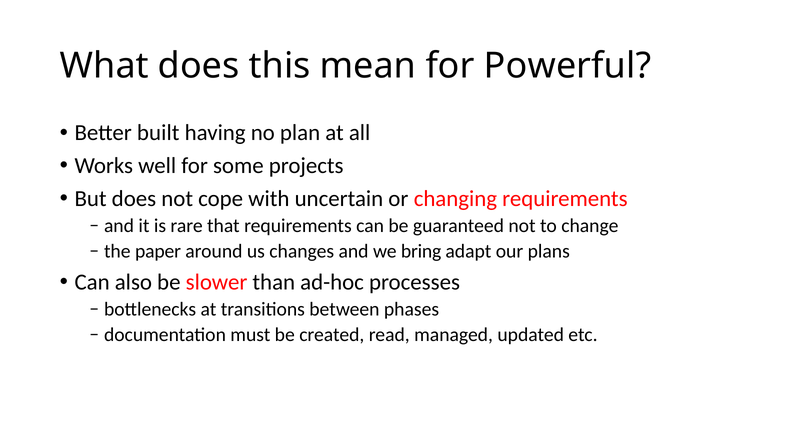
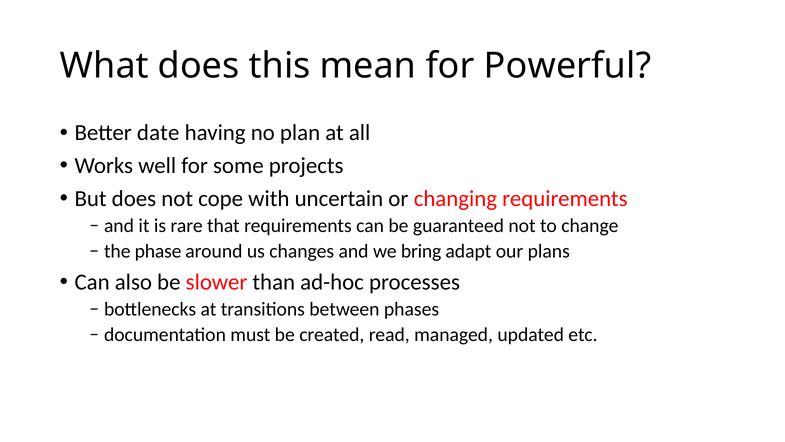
built: built -> date (158, 133)
paper: paper -> phase (158, 251)
